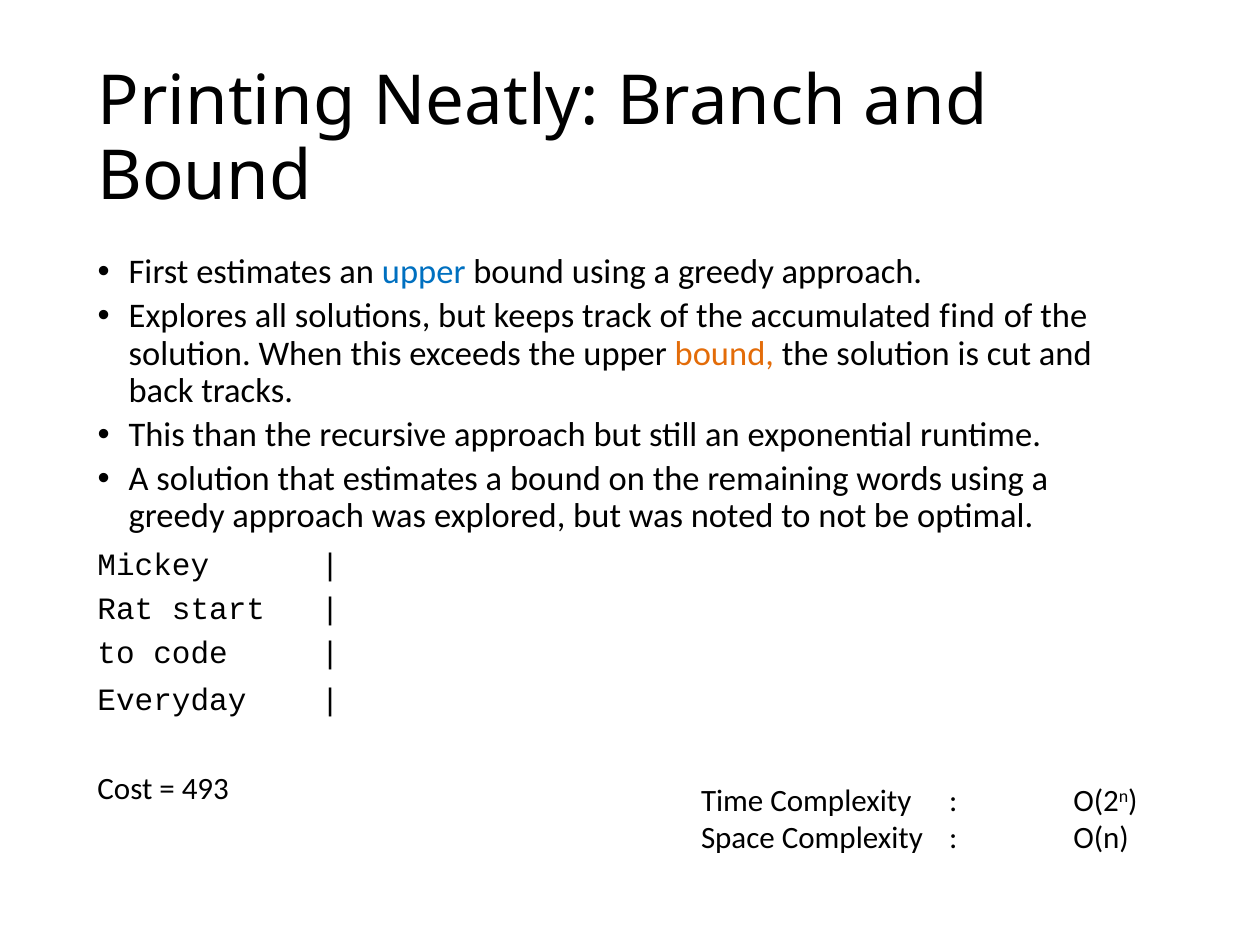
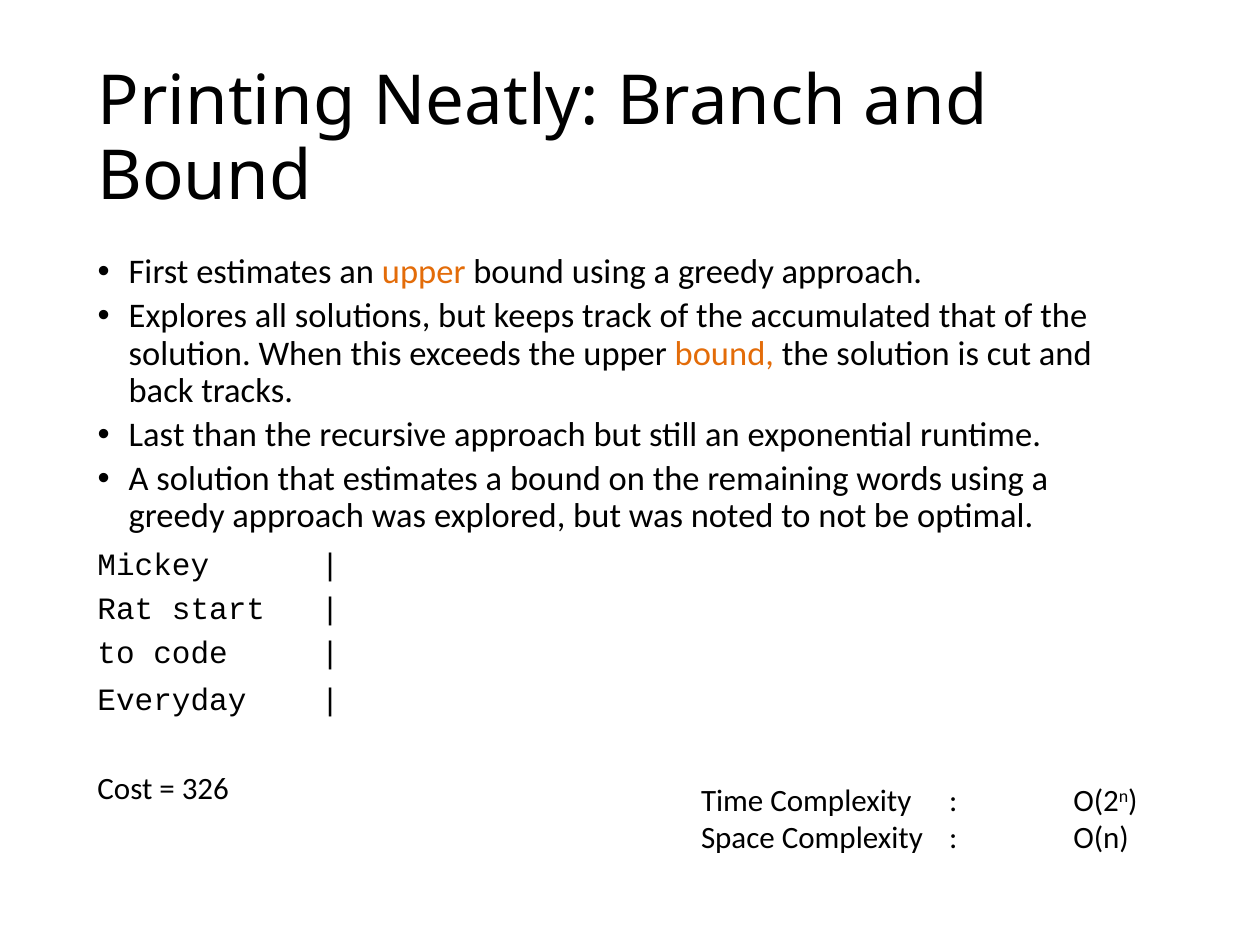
upper colour: blue -> orange (424, 272)
accumulated find: find -> that (967, 317)
This: This -> Last (157, 435)
493: 493 -> 326 (205, 789)
